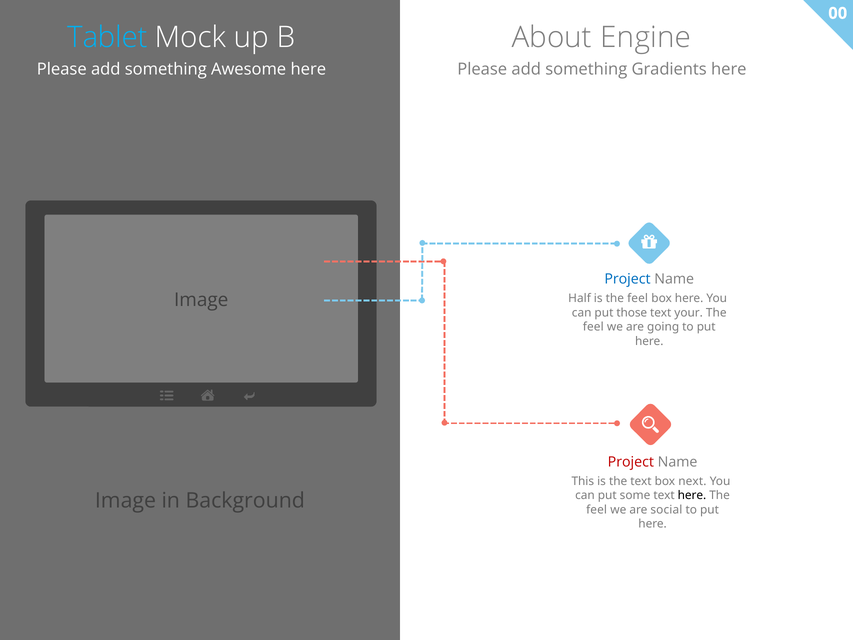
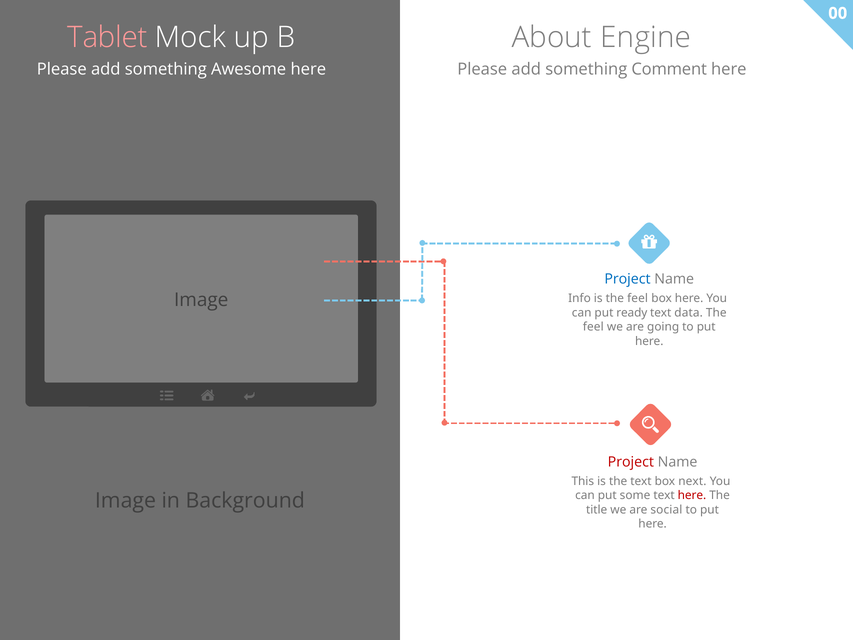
Tablet colour: light blue -> pink (107, 38)
Gradients: Gradients -> Comment (669, 69)
Half: Half -> Info (580, 298)
those: those -> ready (632, 313)
your: your -> data (689, 313)
here colour: black -> red (692, 495)
feel: feel -> title (597, 509)
